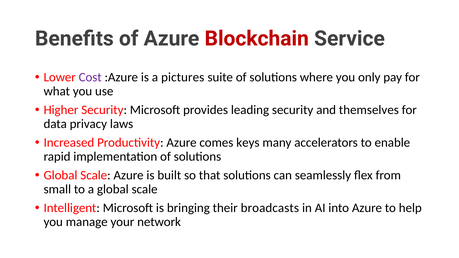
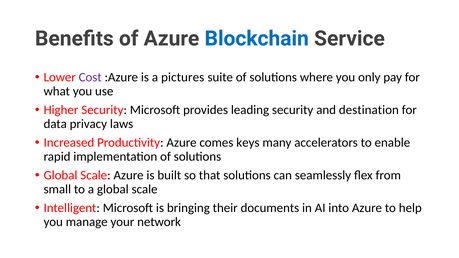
Blockchain colour: red -> blue (257, 39)
themselves: themselves -> destination (369, 110)
broadcasts: broadcasts -> documents (270, 208)
